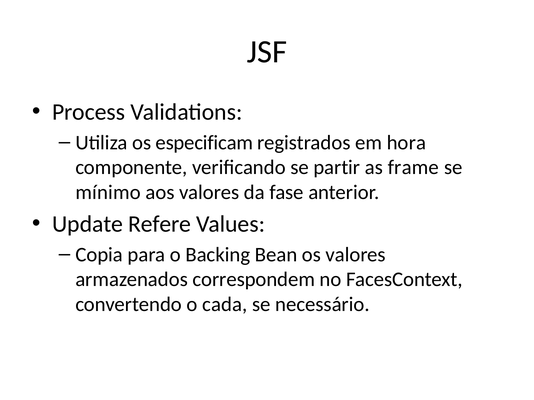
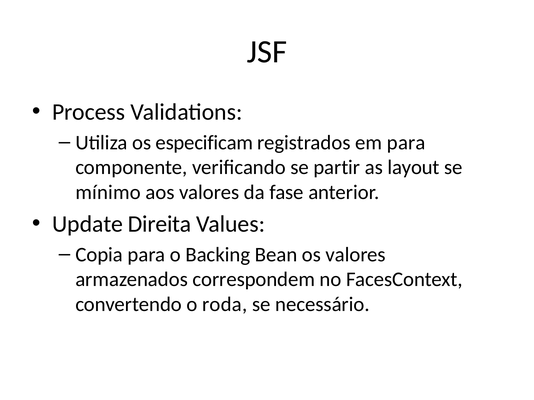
em hora: hora -> para (406, 143)
frame: frame -> layout (414, 168)
Refere: Refere -> Direita (160, 224)
cada: cada -> roda (225, 305)
